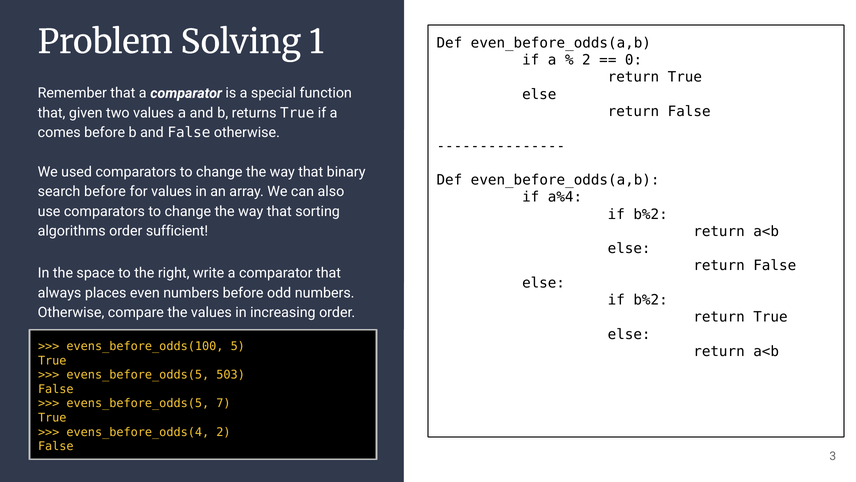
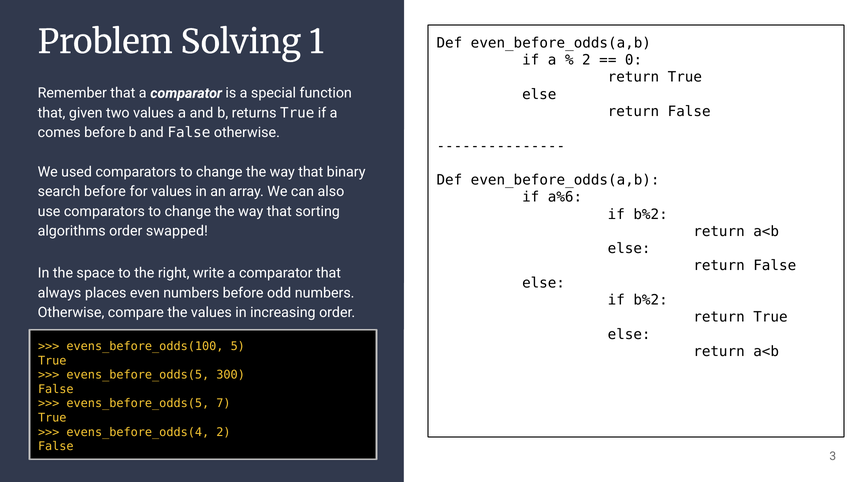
a%4: a%4 -> a%6 (565, 197)
sufficient: sufficient -> swapped (177, 231)
503: 503 -> 300 (231, 375)
